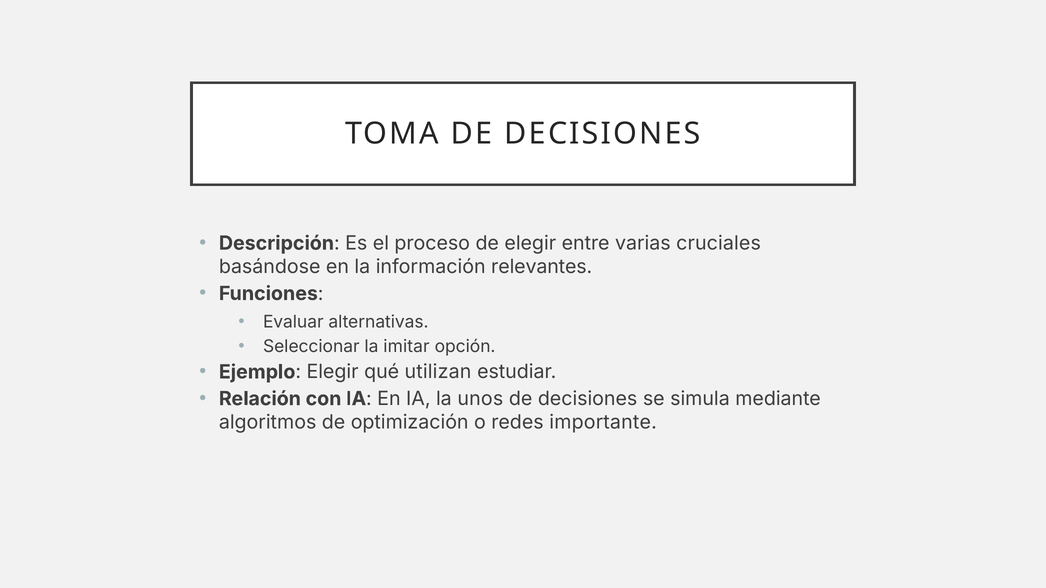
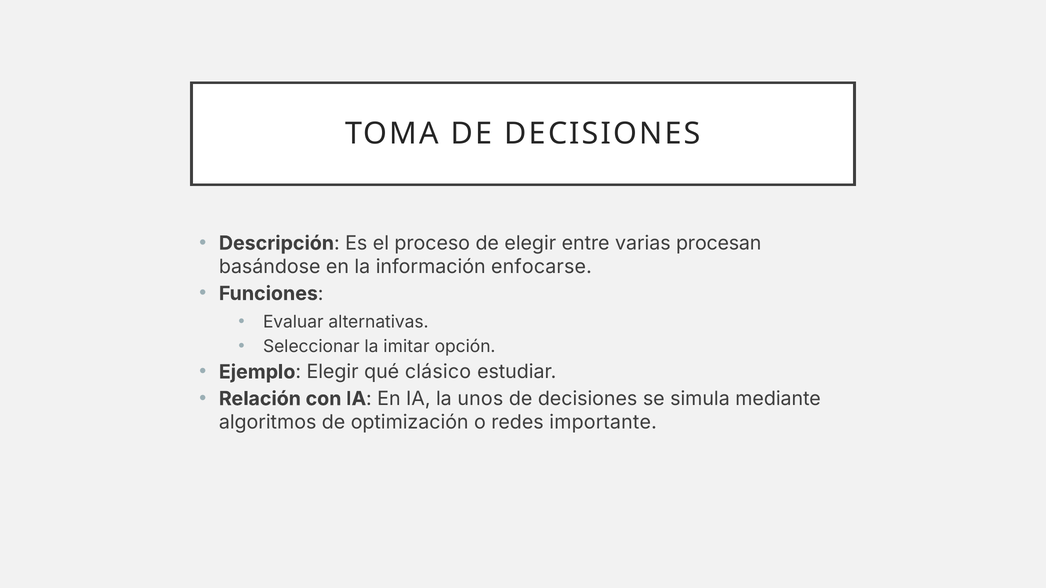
cruciales: cruciales -> procesan (719, 243)
relevantes: relevantes -> enfocarse (541, 267)
utilizan: utilizan -> clásico (438, 372)
